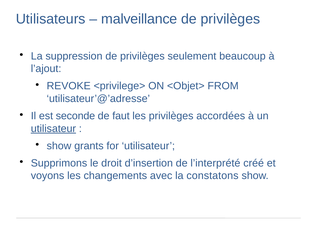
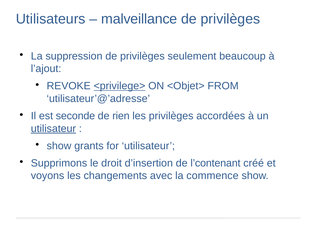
<privilege> underline: none -> present (119, 86)
faut: faut -> rien (121, 116)
l’interprété: l’interprété -> l’contenant (216, 164)
constatons: constatons -> commence (213, 176)
